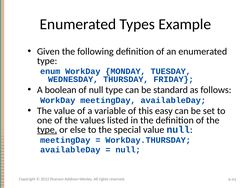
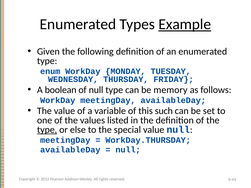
Example underline: none -> present (185, 24)
standard: standard -> memory (170, 90)
easy: easy -> such (164, 111)
